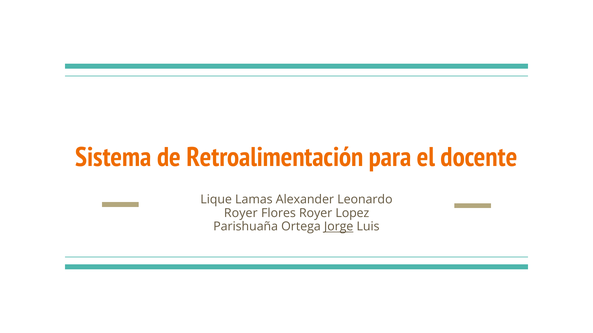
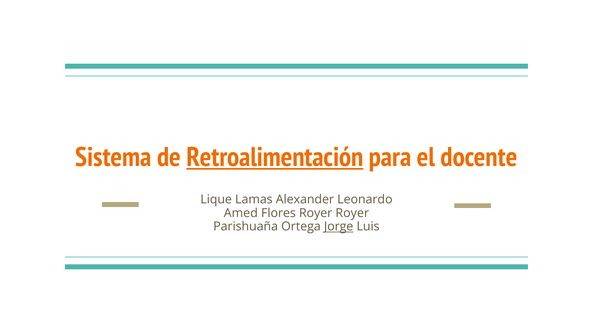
Retroalimentación underline: none -> present (275, 157)
Royer: Royer -> Amed (241, 213)
Royer Lopez: Lopez -> Royer (352, 213)
